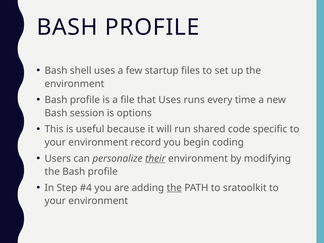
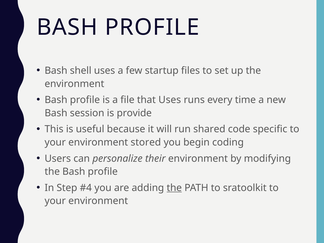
options: options -> provide (134, 113)
record: record -> stored (146, 142)
their underline: present -> none (155, 159)
